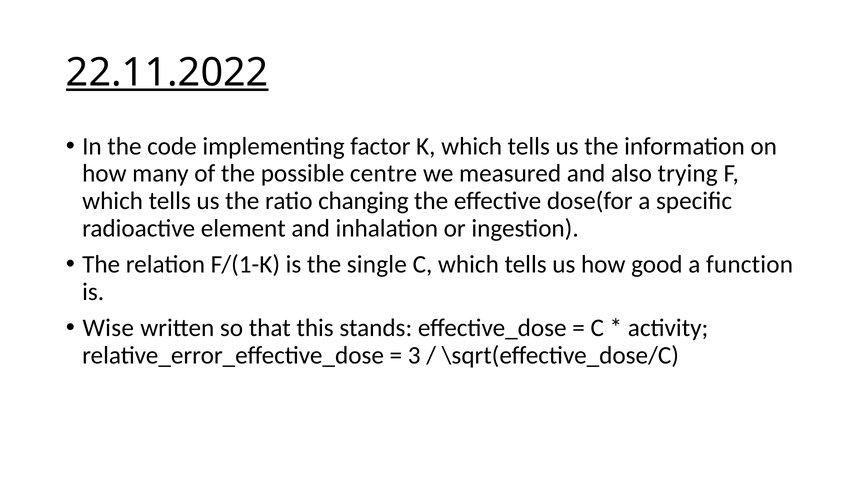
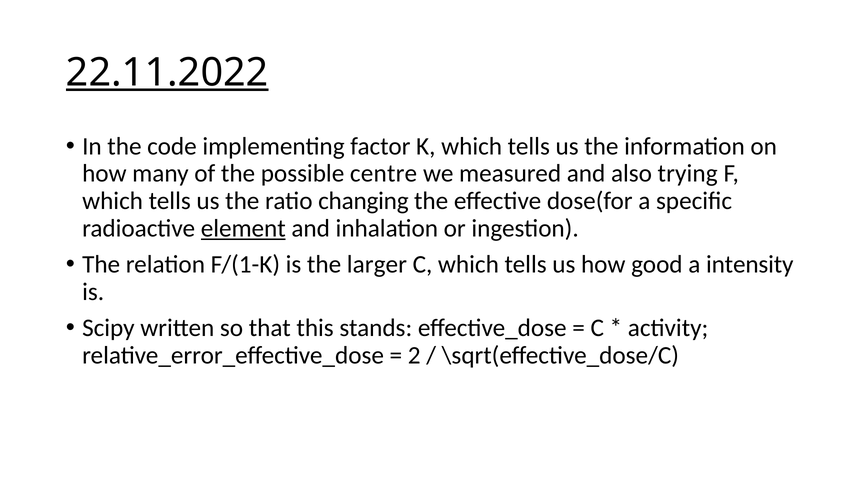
element underline: none -> present (243, 228)
single: single -> larger (377, 264)
function: function -> intensity (750, 264)
Wise: Wise -> Scipy (108, 328)
3: 3 -> 2 (414, 355)
